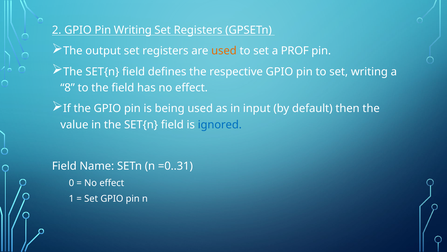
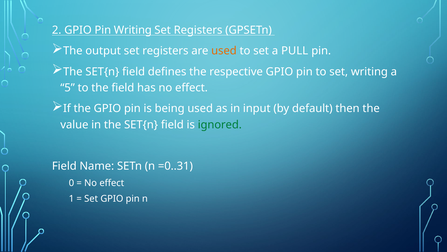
PROF: PROF -> PULL (295, 51)
8: 8 -> 5 (68, 88)
ignored colour: blue -> green (220, 124)
